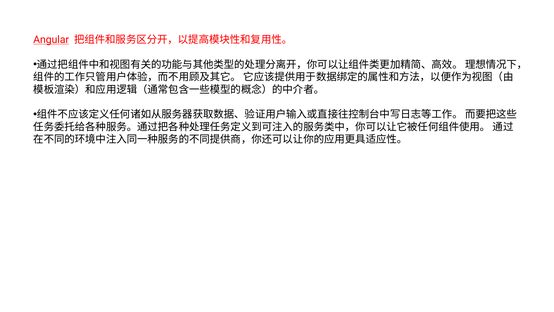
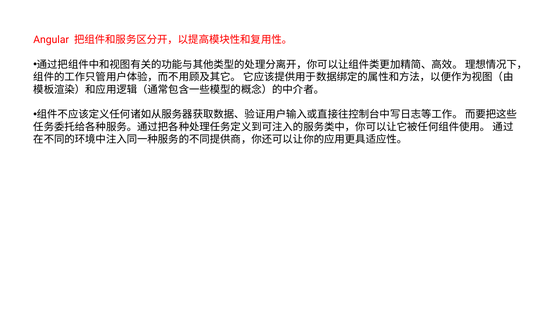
Angular underline: present -> none (51, 40)
